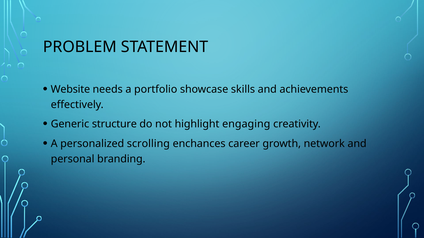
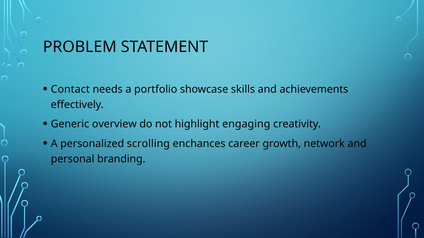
Website: Website -> Contact (70, 89)
structure: structure -> overview (114, 124)
